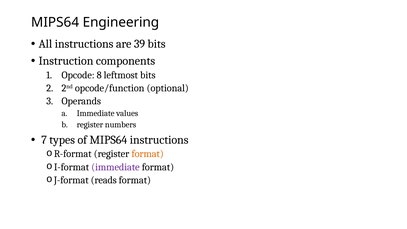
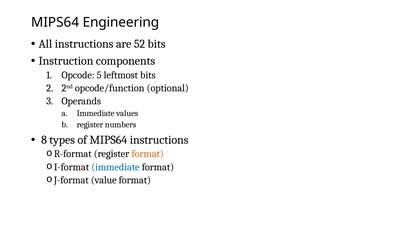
39: 39 -> 52 (139, 44)
8: 8 -> 5 (99, 75)
7: 7 -> 8 (44, 140)
immediate colour: purple -> blue (115, 167)
reads: reads -> value (104, 180)
